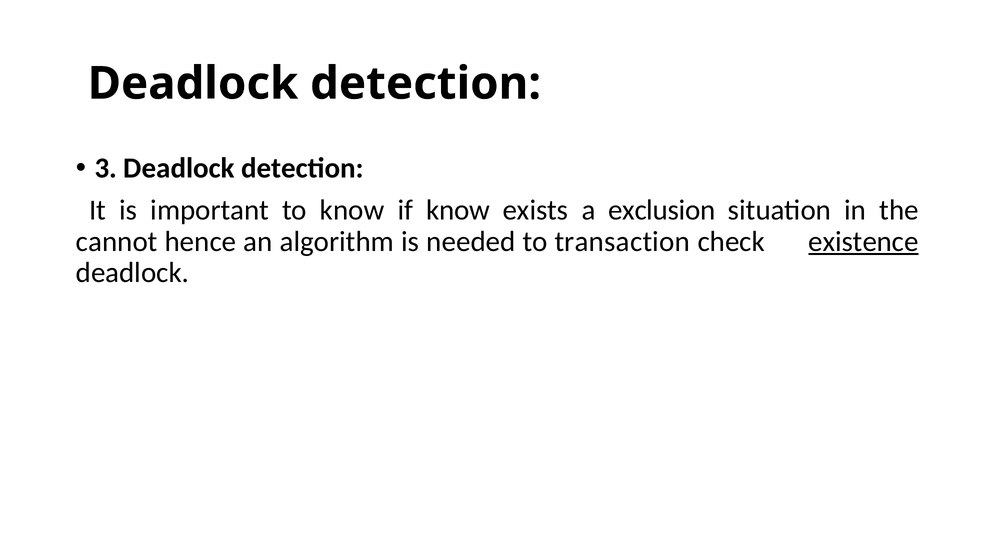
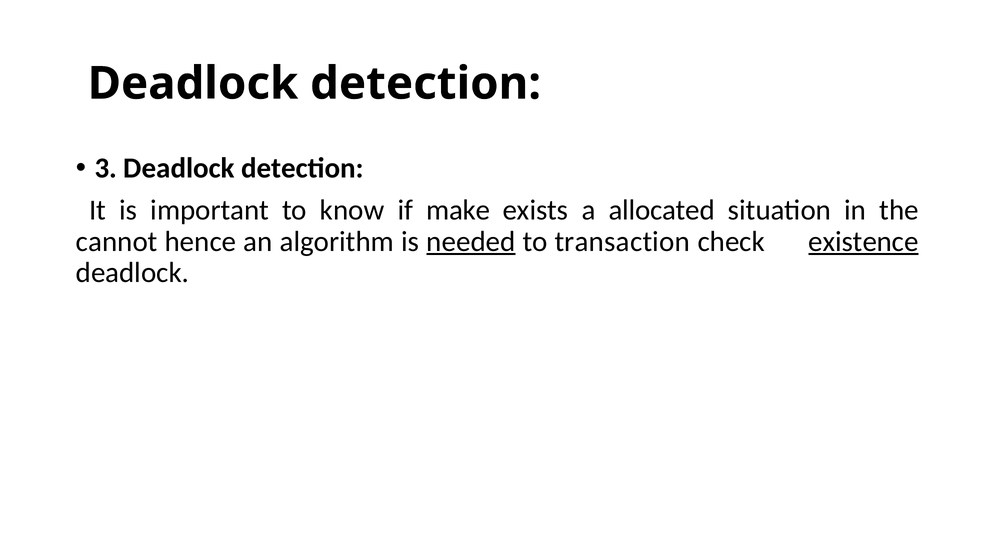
if know: know -> make (458, 210)
exclusion: exclusion -> allocated (662, 210)
needed underline: none -> present (471, 241)
